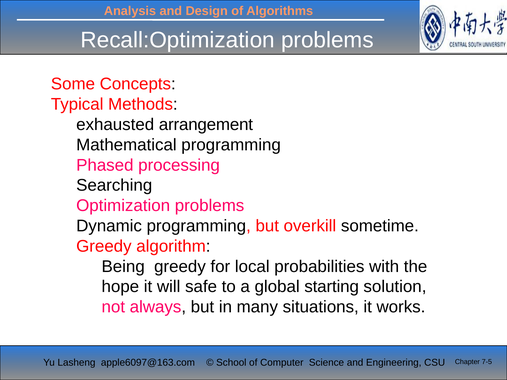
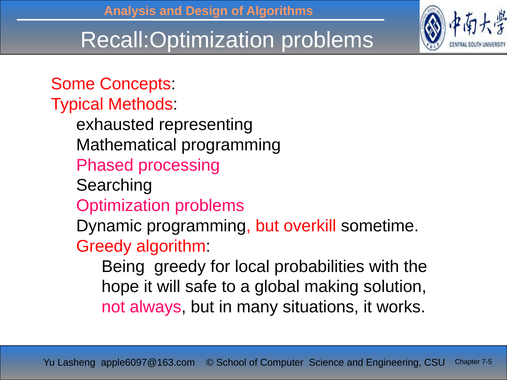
arrangement: arrangement -> representing (206, 125)
starting: starting -> making (332, 287)
